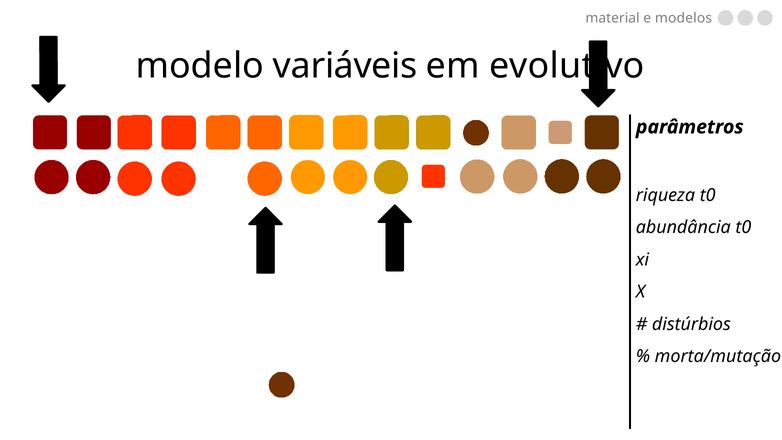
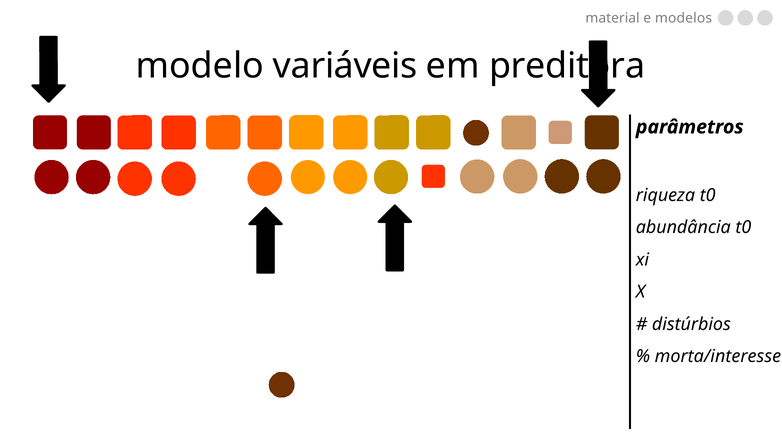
evolutivo: evolutivo -> preditora (567, 66)
morta/mutação: morta/mutação -> morta/interesse (718, 356)
